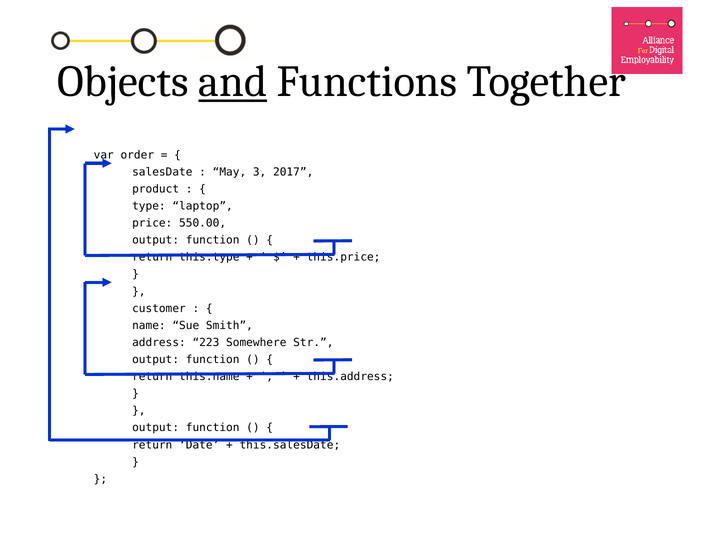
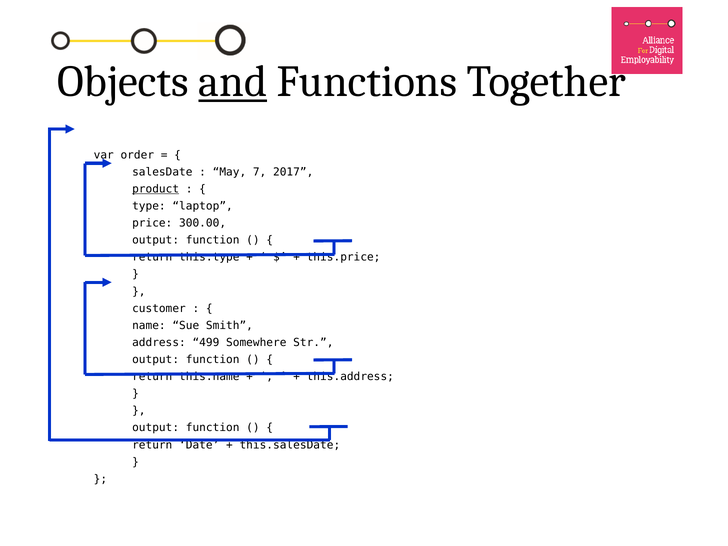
3: 3 -> 7 (260, 172)
product underline: none -> present (156, 189)
550.00: 550.00 -> 300.00 (203, 223)
223: 223 -> 499 (206, 343)
